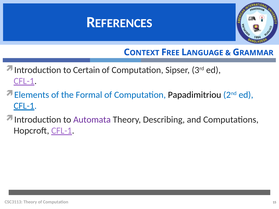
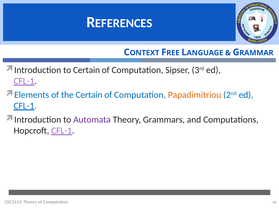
the Formal: Formal -> Certain (89, 95)
Papadimitriou colour: black -> orange (195, 95)
Describing: Describing -> Grammars (164, 120)
